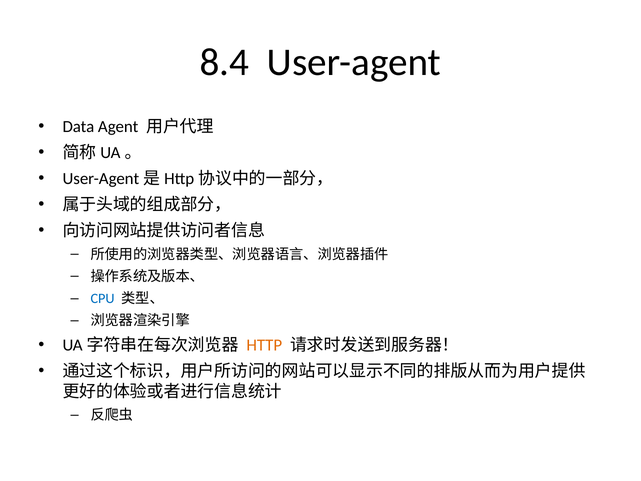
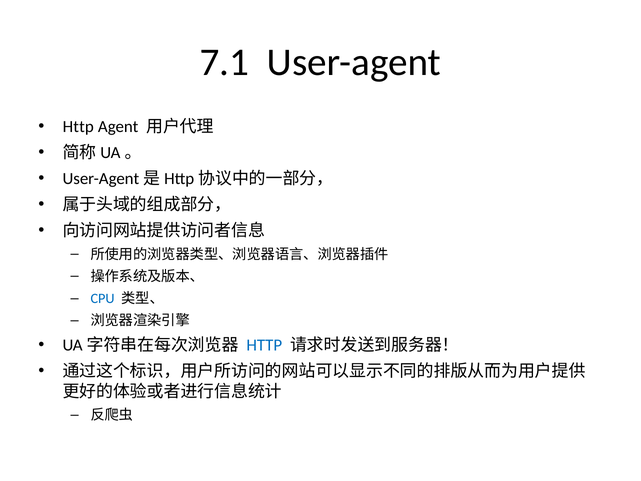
8.4: 8.4 -> 7.1 (224, 62)
Data: Data -> Http (78, 127)
HTTP colour: orange -> blue (264, 345)
